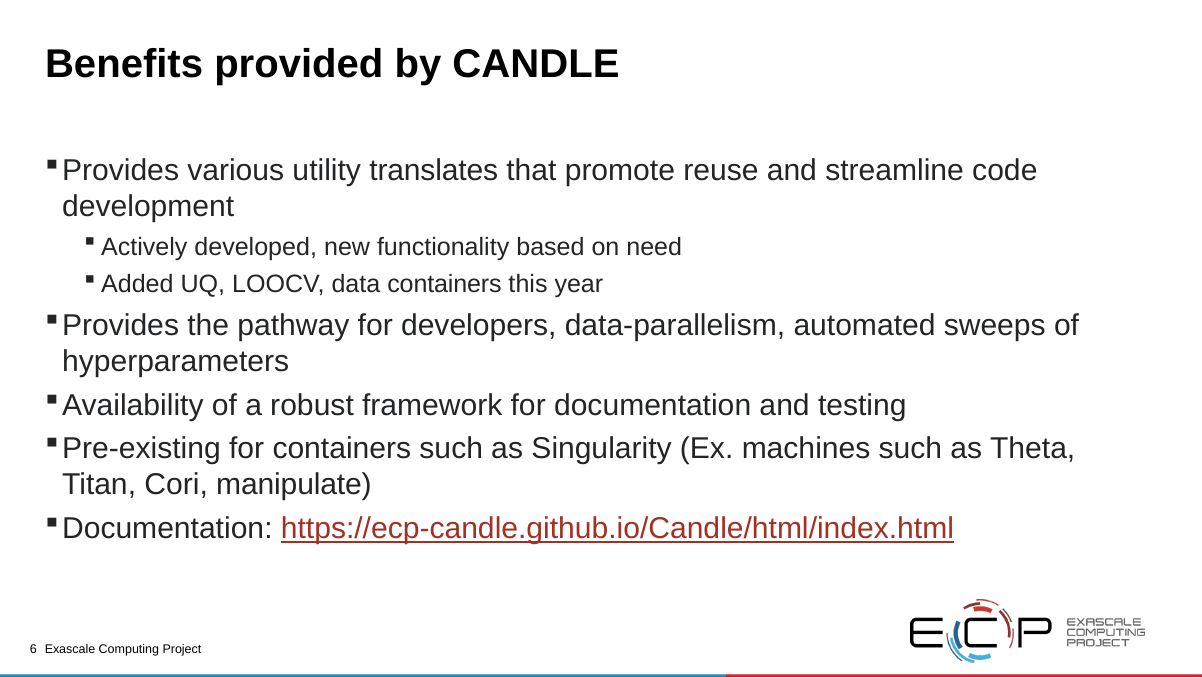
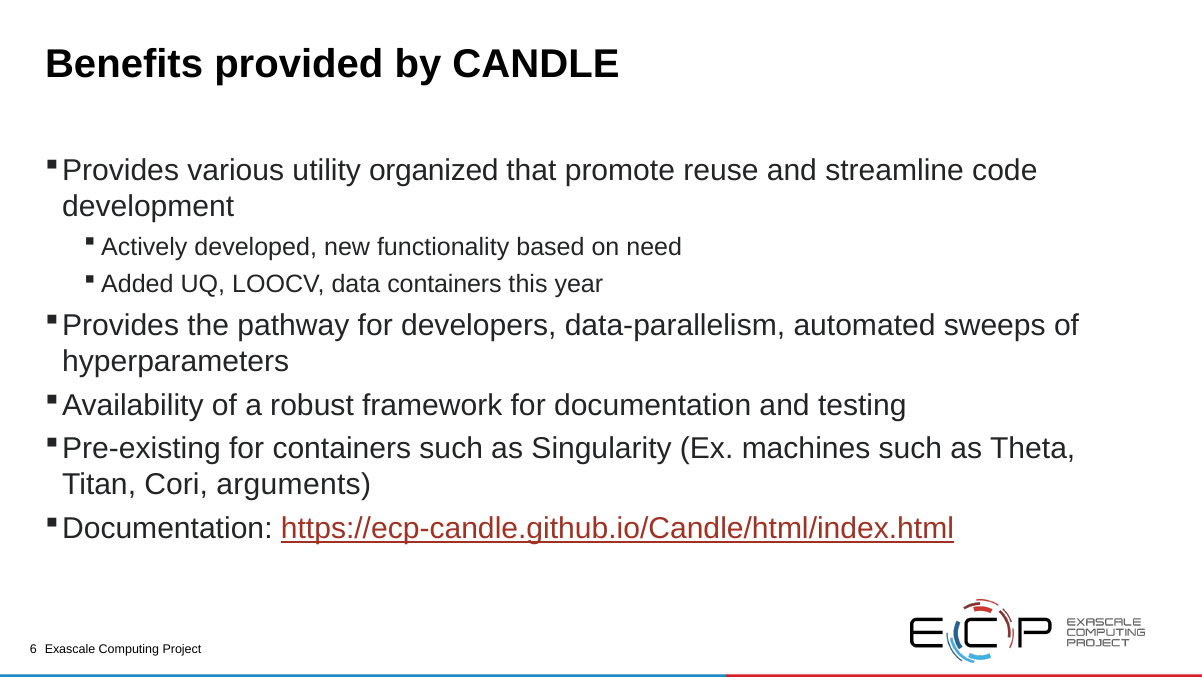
translates: translates -> organized (434, 170)
manipulate: manipulate -> arguments (294, 484)
